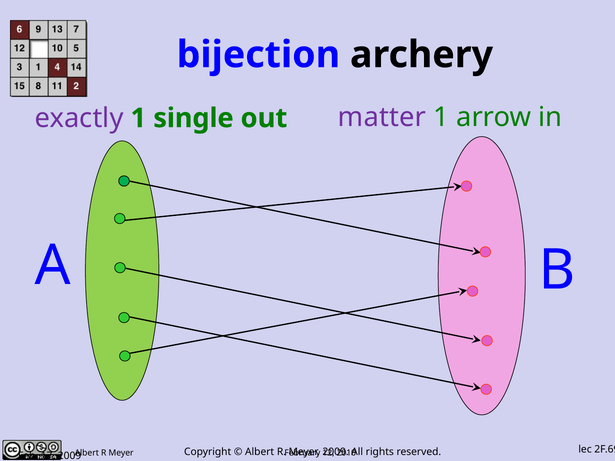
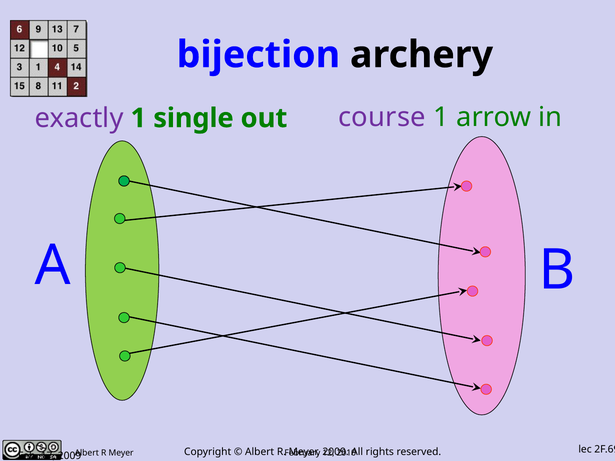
matter: matter -> course (382, 117)
